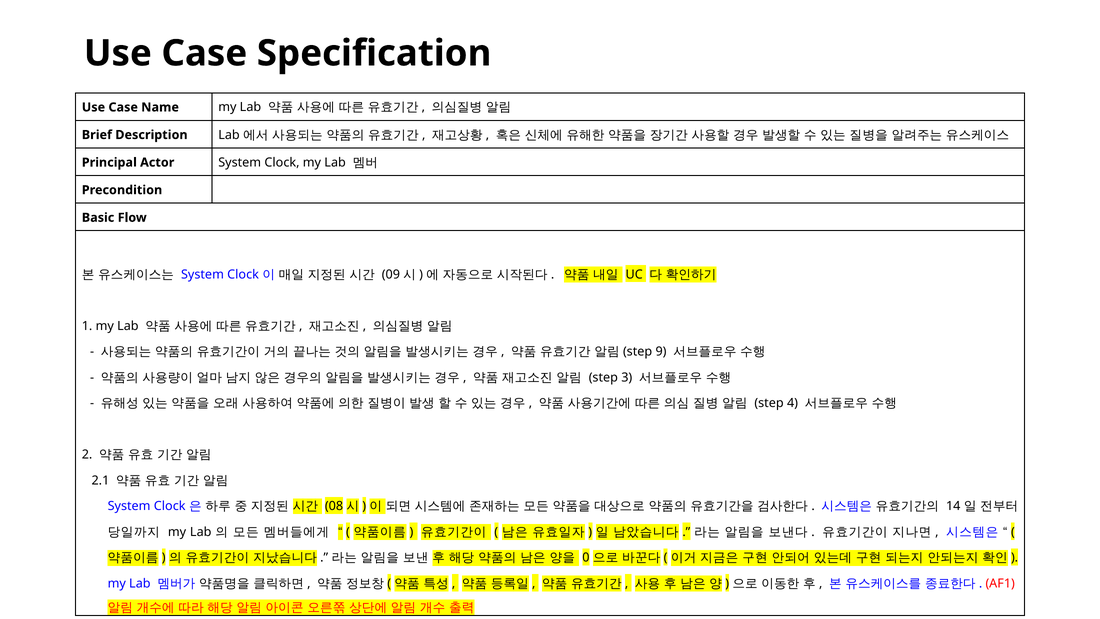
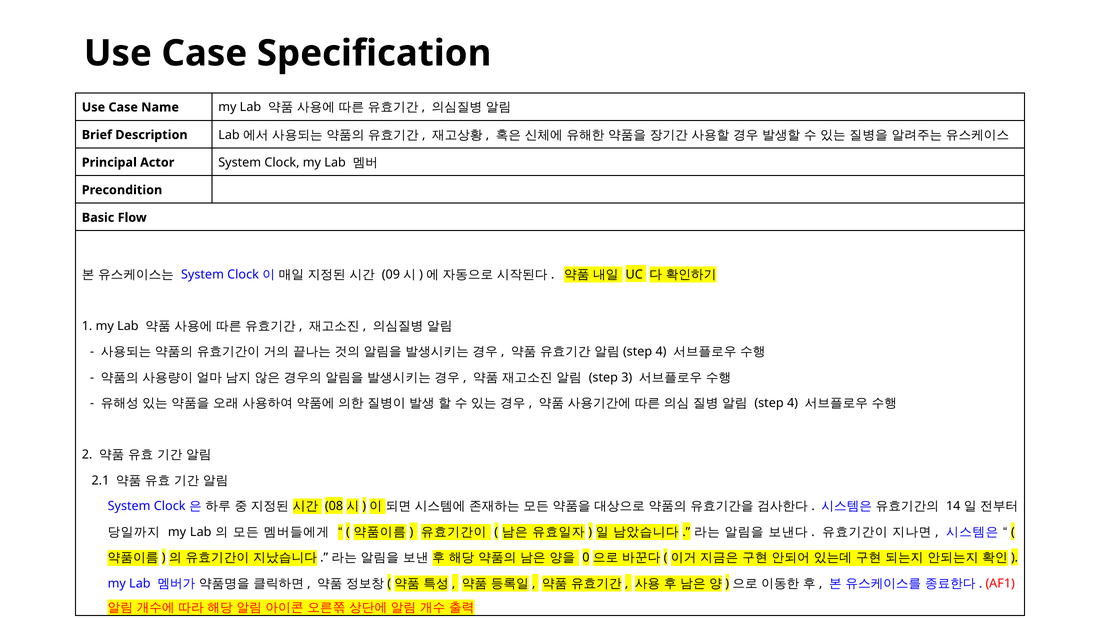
9: 9 -> 4 (661, 352)
